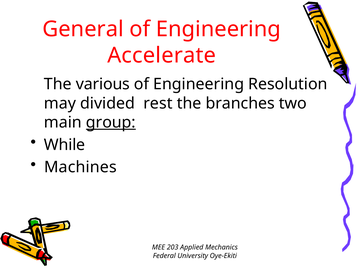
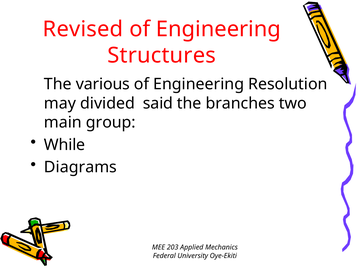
General: General -> Revised (83, 29)
Accelerate: Accelerate -> Structures (162, 55)
rest: rest -> said (158, 103)
group underline: present -> none (111, 123)
Machines: Machines -> Diagrams (80, 167)
